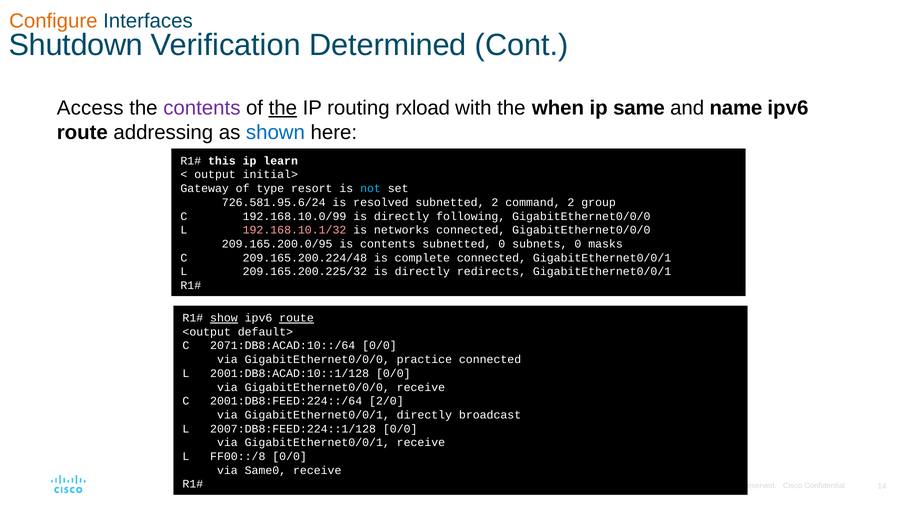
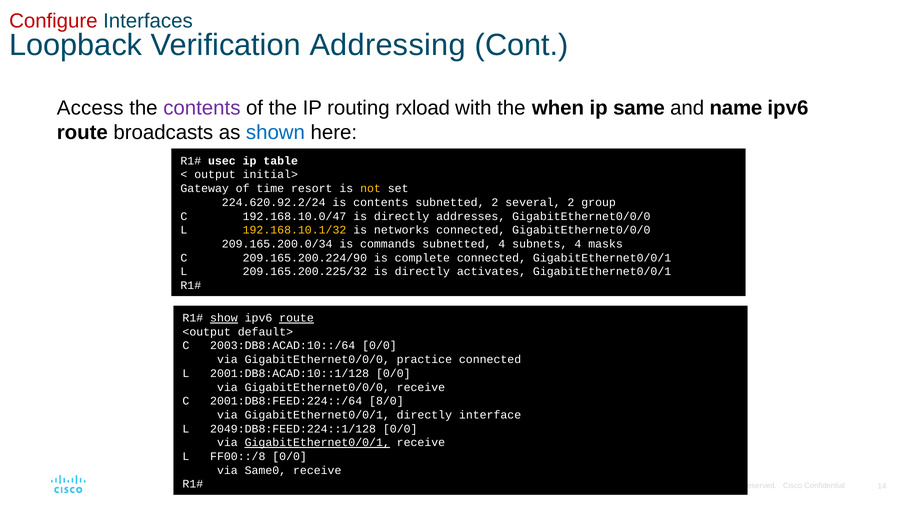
Configure colour: orange -> red (53, 21)
Shutdown: Shutdown -> Loopback (76, 45)
Determined: Determined -> Addressing (388, 45)
the underline: present -> none (283, 108)
addressing: addressing -> broadcasts (163, 132)
this: this -> usec (222, 161)
learn: learn -> table (281, 161)
type: type -> time (270, 189)
not colour: light blue -> yellow (371, 189)
726.581.95.6/24: 726.581.95.6/24 -> 224.620.92.2/24 (274, 202)
is resolved: resolved -> contents (381, 202)
command: command -> several (533, 202)
192.168.10.0/99: 192.168.10.0/99 -> 192.168.10.0/47 (295, 216)
following: following -> addresses (471, 216)
192.168.10.1/32 colour: pink -> yellow (295, 230)
209.165.200.0/95: 209.165.200.0/95 -> 209.165.200.0/34 (277, 244)
is contents: contents -> commands (388, 244)
subnetted 0: 0 -> 4 (502, 244)
subnets 0: 0 -> 4 (578, 244)
209.165.200.224/48: 209.165.200.224/48 -> 209.165.200.224/90 (305, 258)
redirects: redirects -> activates (492, 272)
2071:DB8:ACAD:10::/64: 2071:DB8:ACAD:10::/64 -> 2003:DB8:ACAD:10::/64 (283, 346)
2/0: 2/0 -> 8/0 (386, 401)
broadcast: broadcast -> interface (490, 415)
2007:DB8:FEED:224::1/128: 2007:DB8:FEED:224::1/128 -> 2049:DB8:FEED:224::1/128 (293, 429)
GigabitEthernet0/0/1 underline: none -> present (317, 443)
